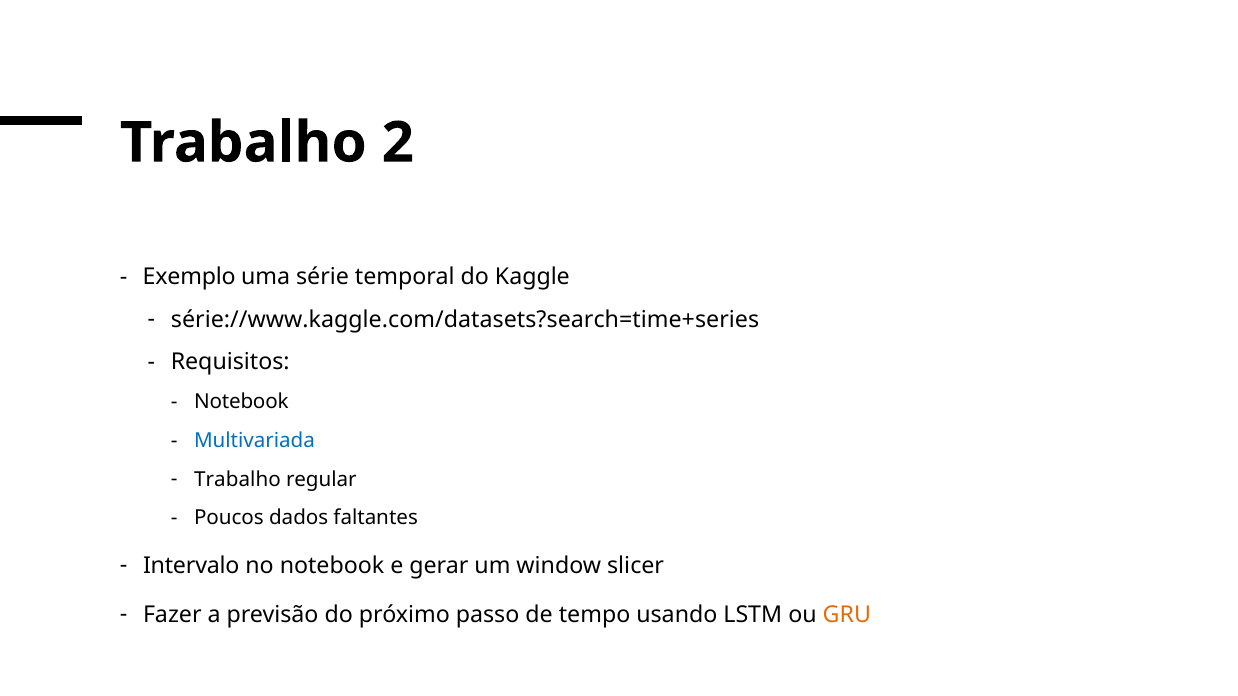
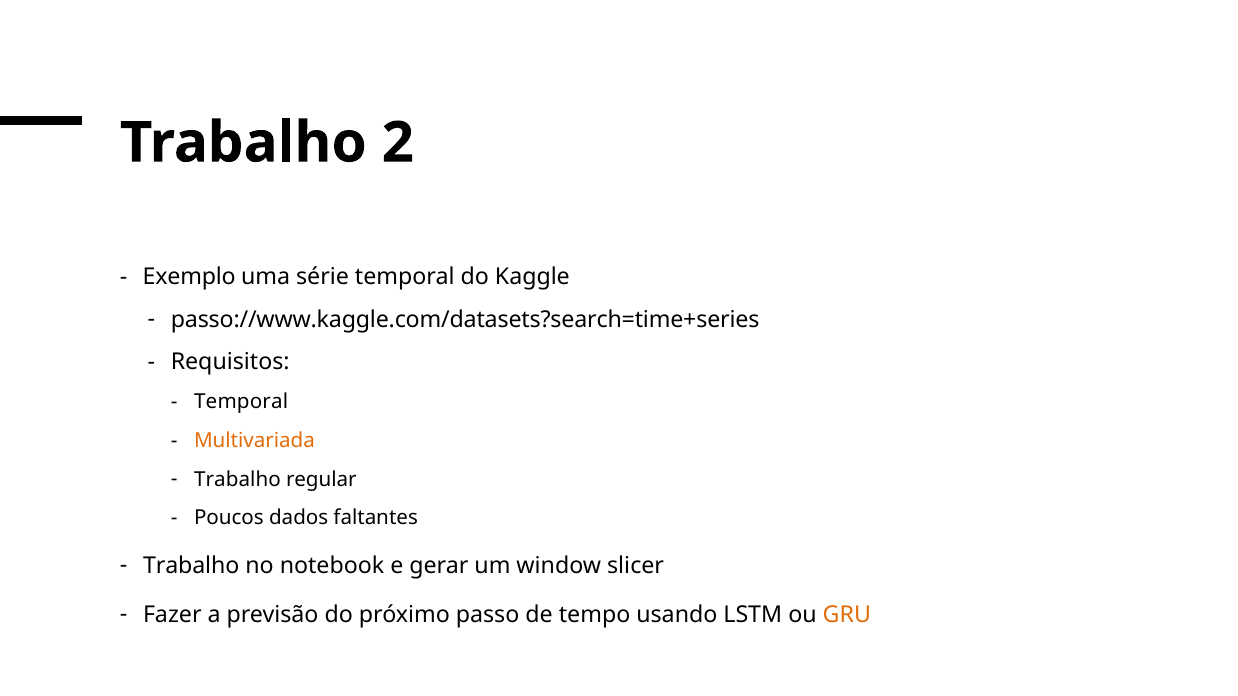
série://www.kaggle.com/datasets?search=time+series: série://www.kaggle.com/datasets?search=time+series -> passo://www.kaggle.com/datasets?search=time+series (465, 320)
Notebook: Notebook -> Temporal (241, 402)
Multivariada colour: blue -> orange (254, 441)
Intervalo: Intervalo -> Trabalho (191, 566)
